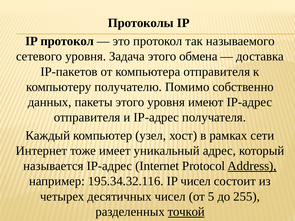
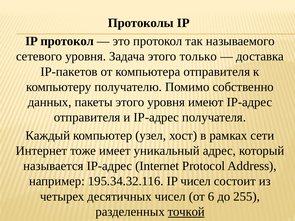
обмена: обмена -> только (198, 56)
Address underline: present -> none (252, 166)
5: 5 -> 6 (211, 197)
